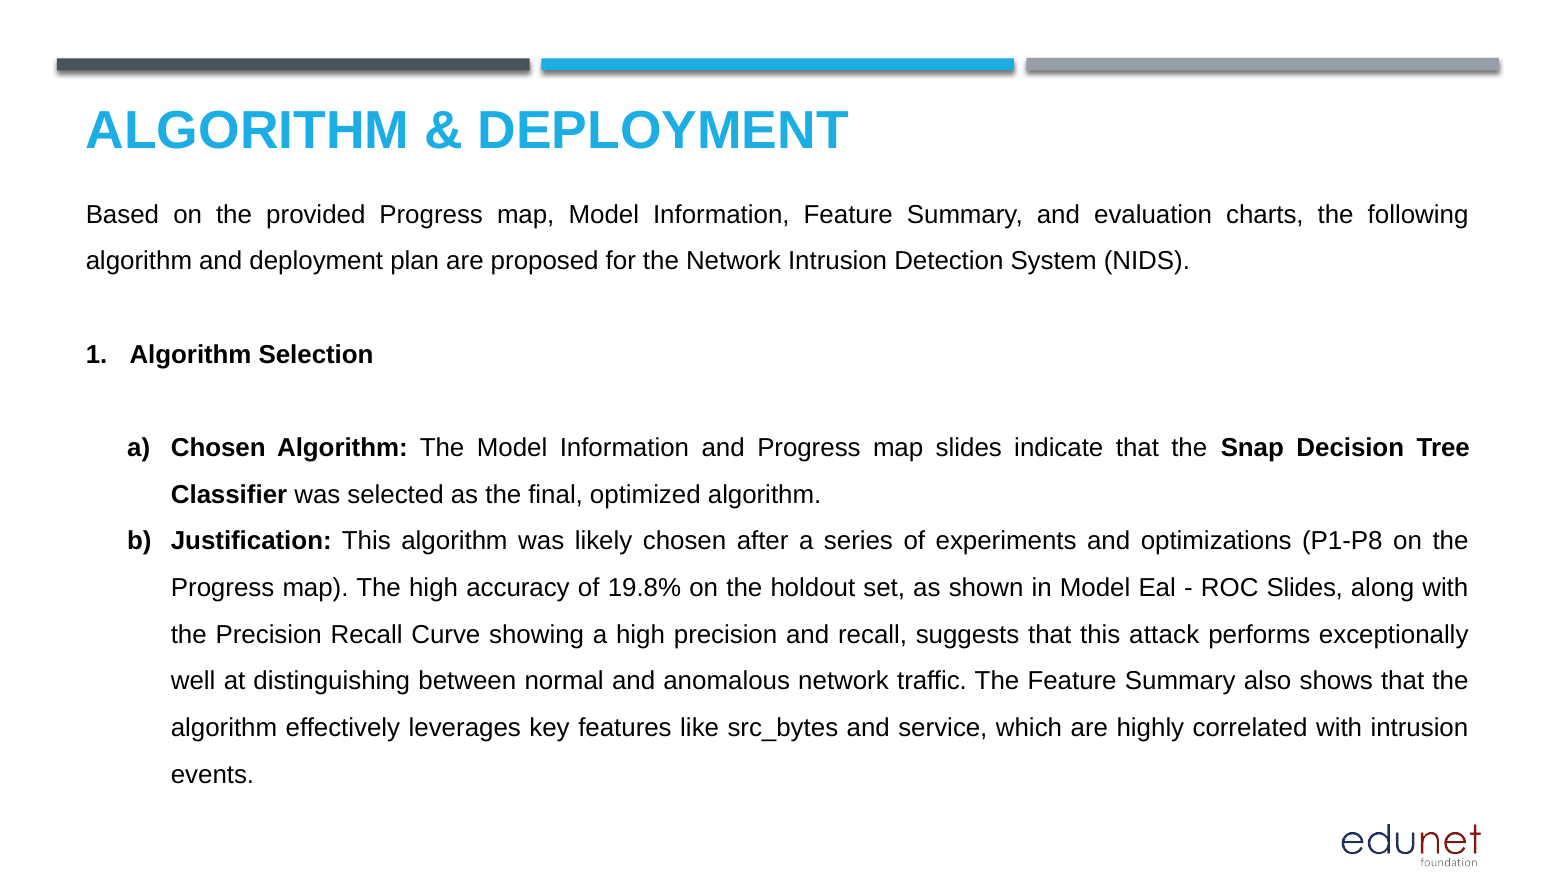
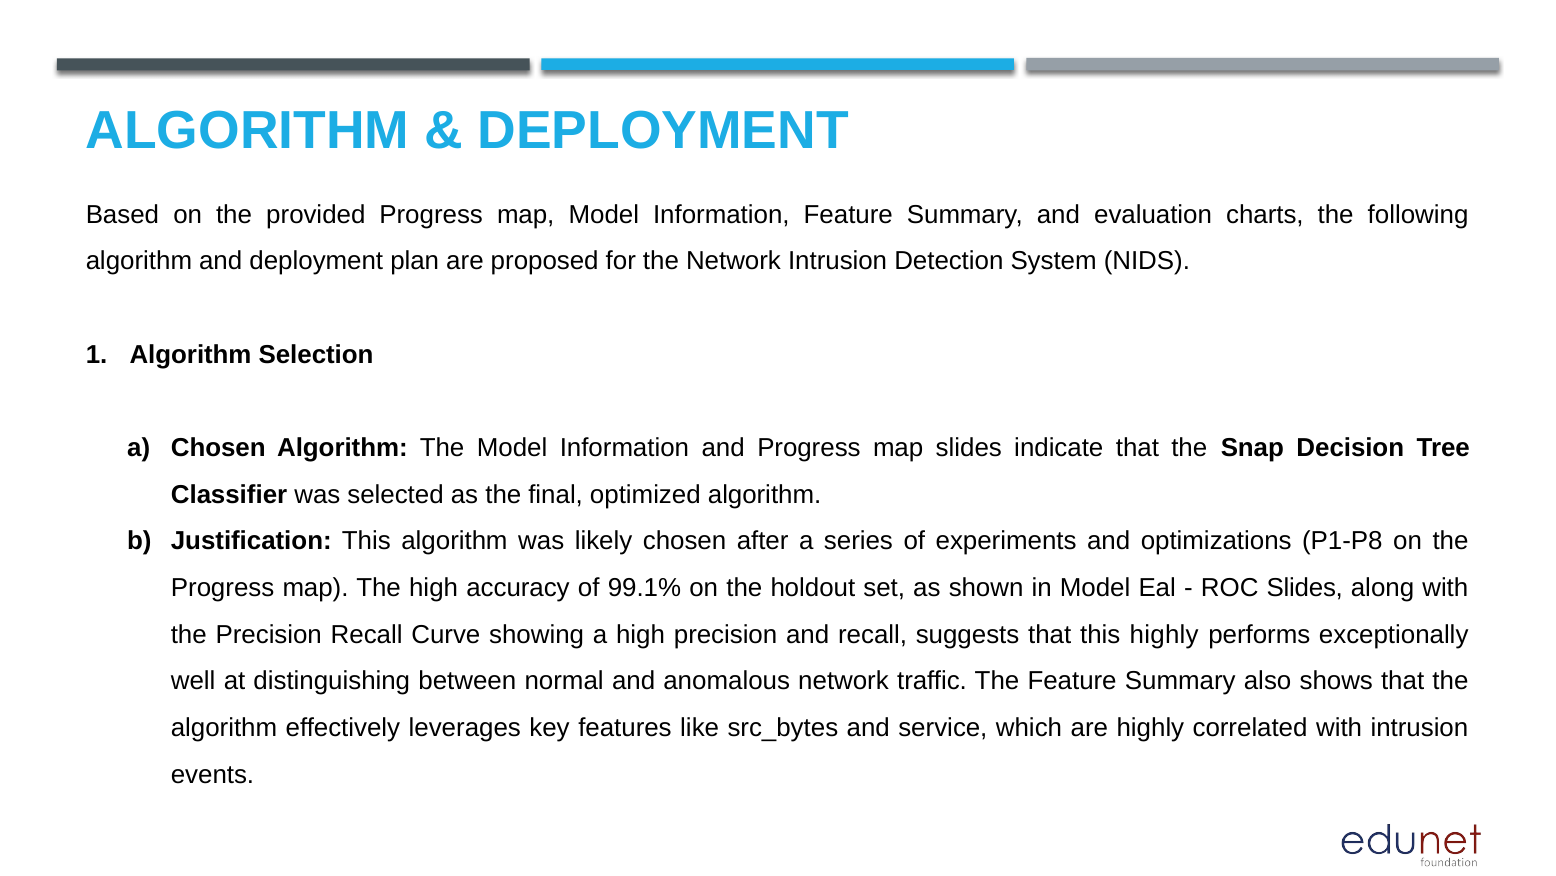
19.8%: 19.8% -> 99.1% (644, 588)
this attack: attack -> highly (1164, 634)
